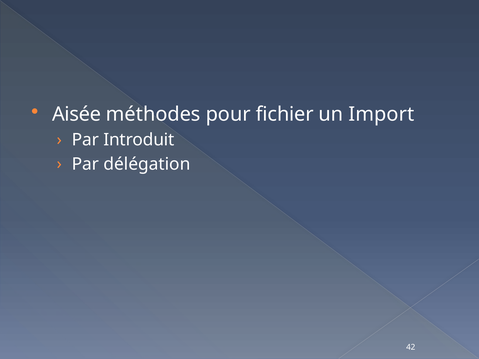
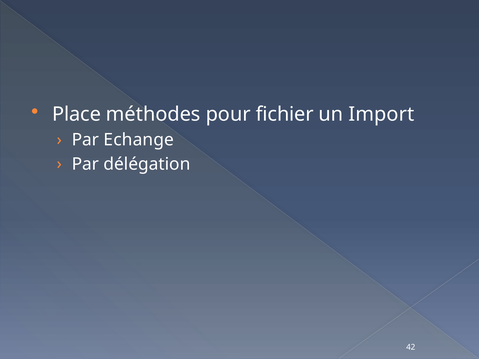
Aisée: Aisée -> Place (77, 114)
Introduit: Introduit -> Echange (139, 140)
